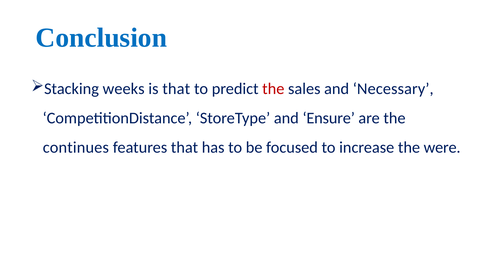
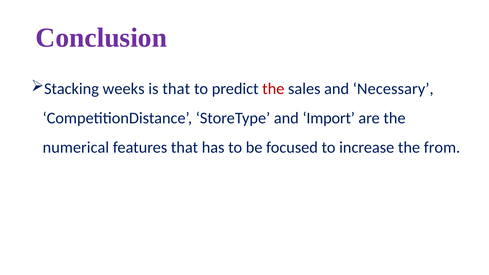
Conclusion colour: blue -> purple (101, 38)
Ensure: Ensure -> Import (329, 118)
continues: continues -> numerical (76, 147)
were: were -> from (442, 147)
